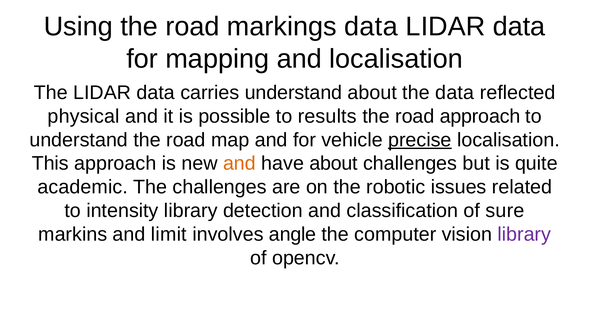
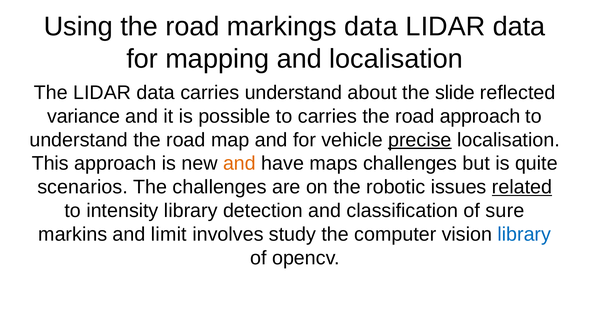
the data: data -> slide (455, 93)
physical: physical -> variance (84, 116)
to results: results -> carries (327, 116)
have about: about -> maps (333, 163)
academic: academic -> scenarios (83, 187)
related underline: none -> present (522, 187)
angle: angle -> study (292, 234)
library colour: purple -> blue (524, 234)
